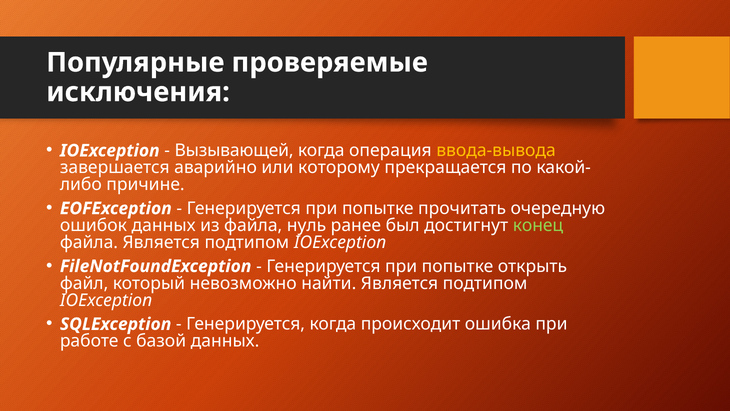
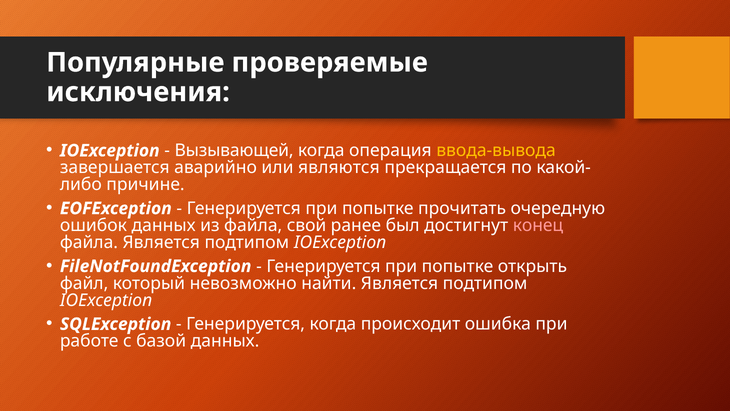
которому: которому -> являются (339, 167)
нуль: нуль -> свой (307, 225)
конец colour: light green -> pink (538, 225)
